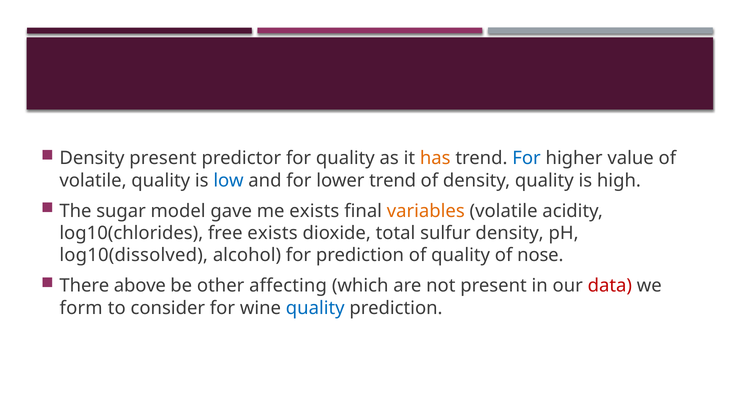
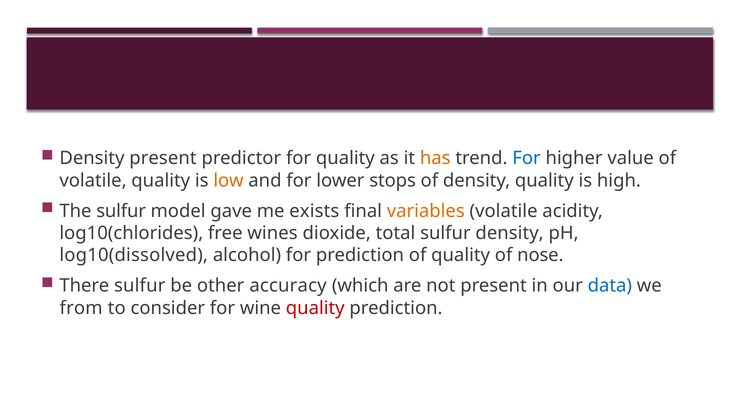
low colour: blue -> orange (229, 181)
lower trend: trend -> stops (393, 181)
The sugar: sugar -> sulfur (121, 211)
free exists: exists -> wines (273, 233)
There above: above -> sulfur (140, 286)
affecting: affecting -> accuracy (288, 286)
data colour: red -> blue (610, 286)
form: form -> from (81, 308)
quality colour: blue -> red (315, 308)
